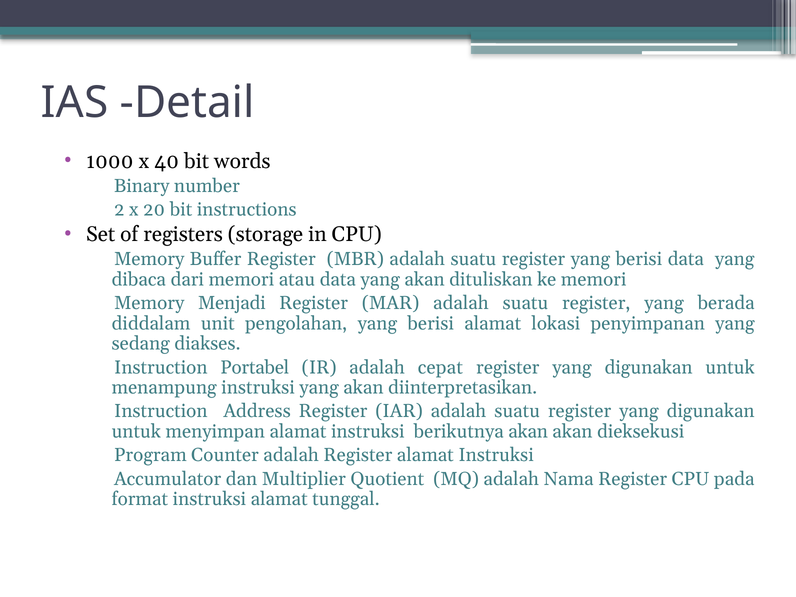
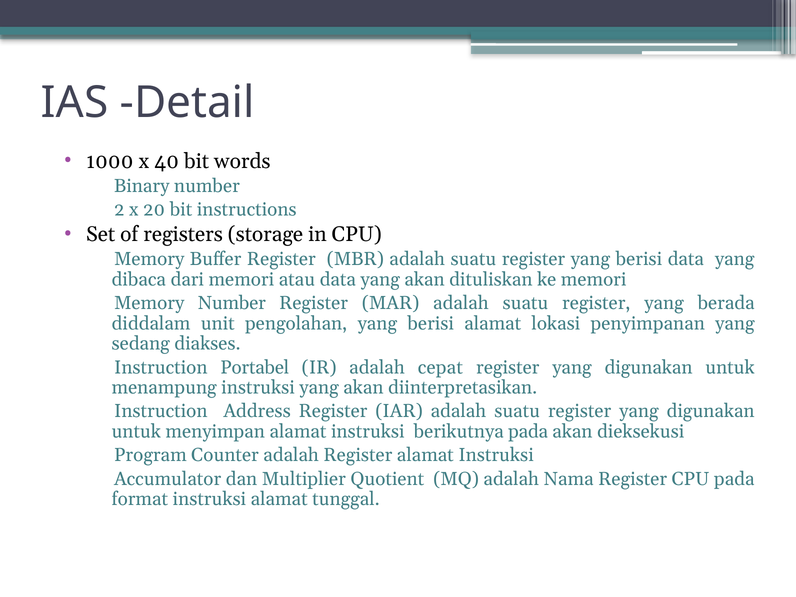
Memory Menjadi: Menjadi -> Number (232, 303)
berikutnya akan: akan -> pada (528, 432)
